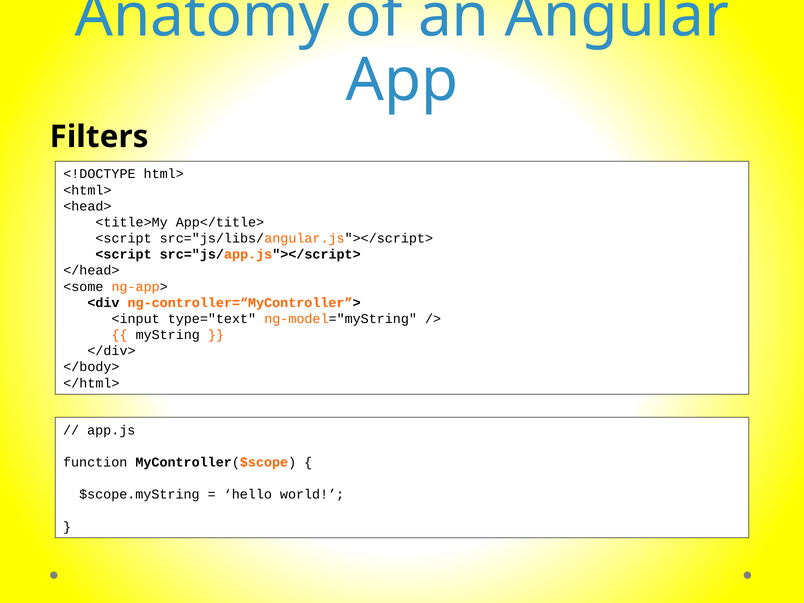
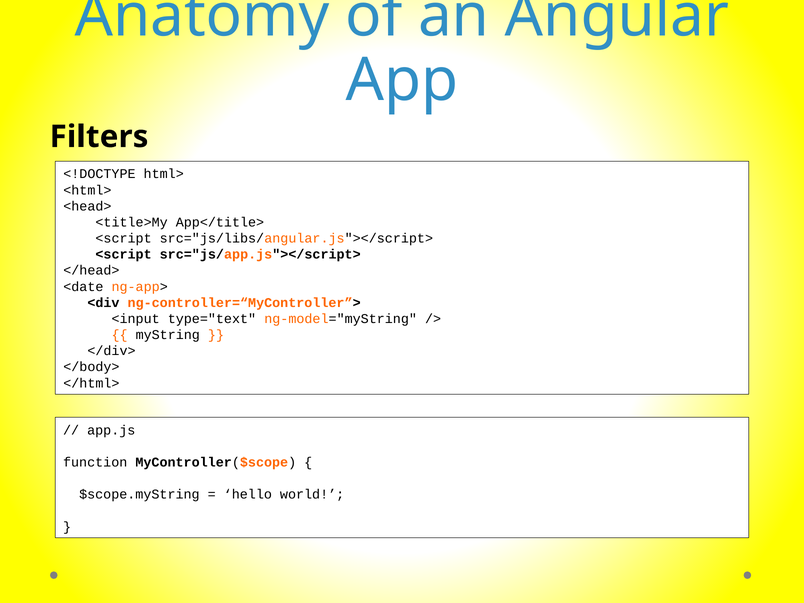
<some: <some -> <date (83, 287)
